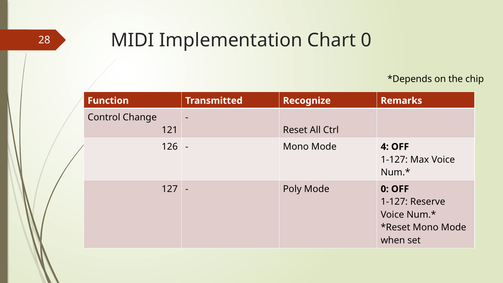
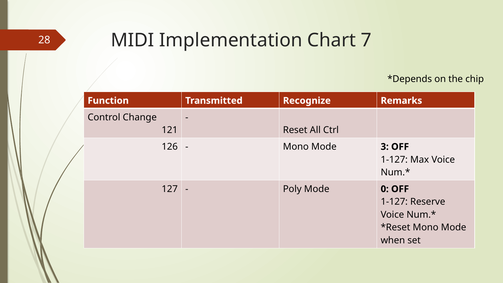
Chart 0: 0 -> 7 (366, 40)
4: 4 -> 3 (385, 147)
